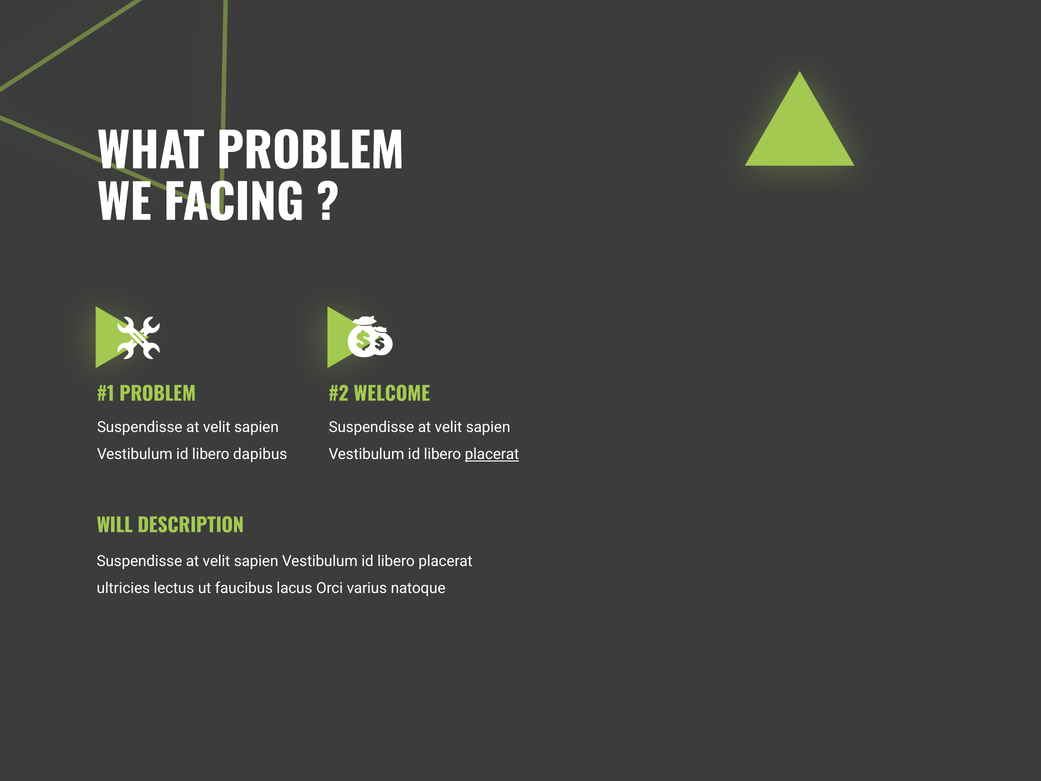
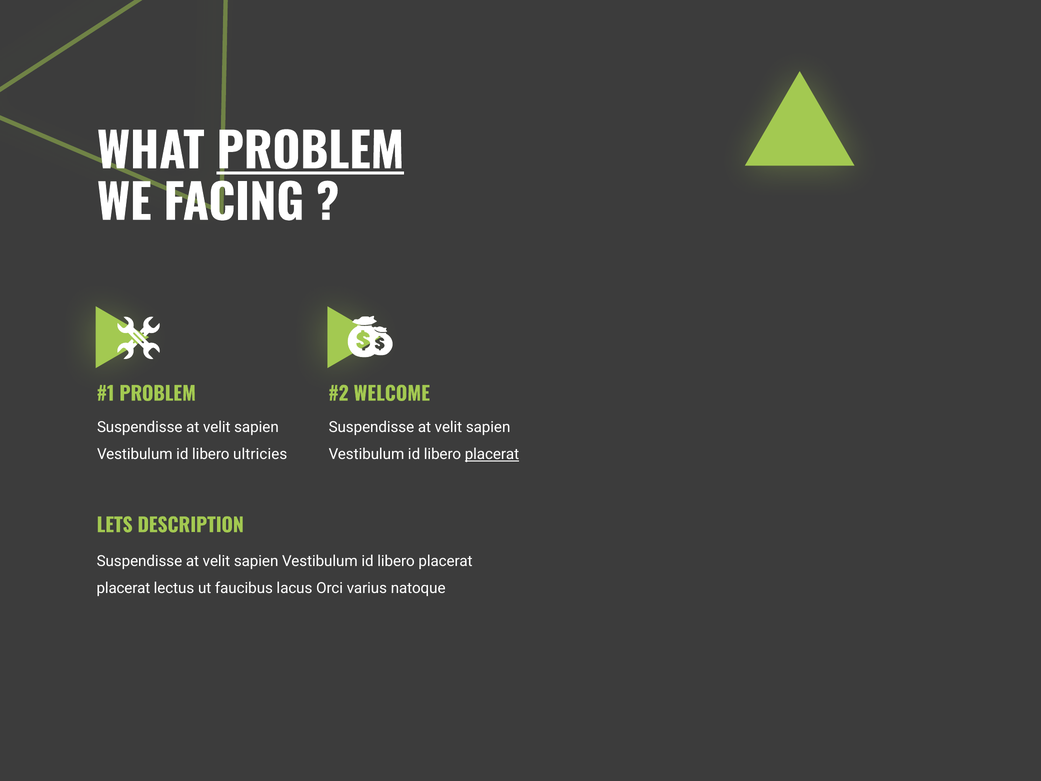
PROBLEM underline: none -> present (310, 153)
dapibus: dapibus -> ultricies (260, 454)
WILL: WILL -> LETS (115, 526)
ultricies: ultricies -> placerat (123, 588)
